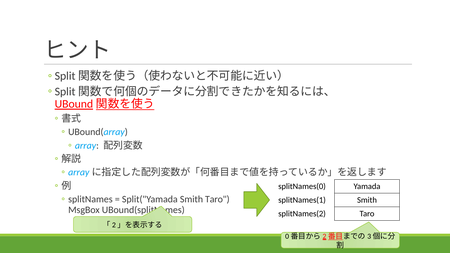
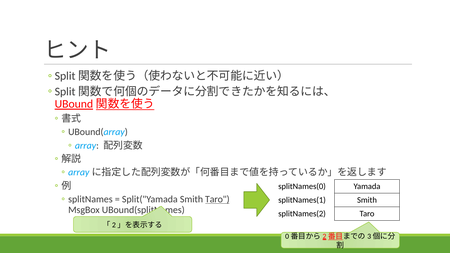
Taro underline: none -> present (217, 199)
